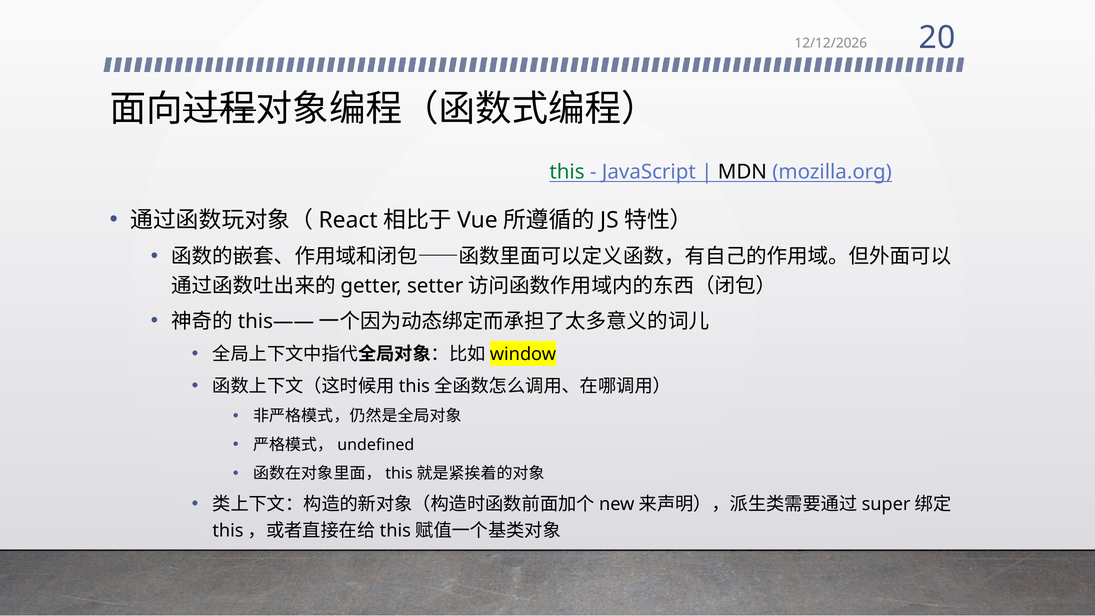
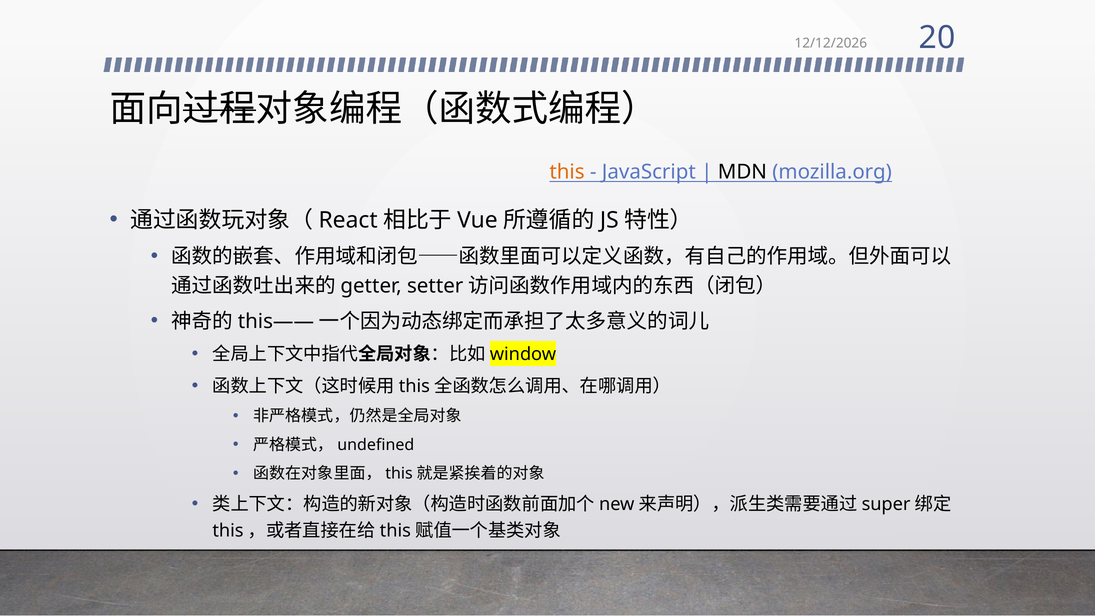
this colour: green -> orange (567, 172)
